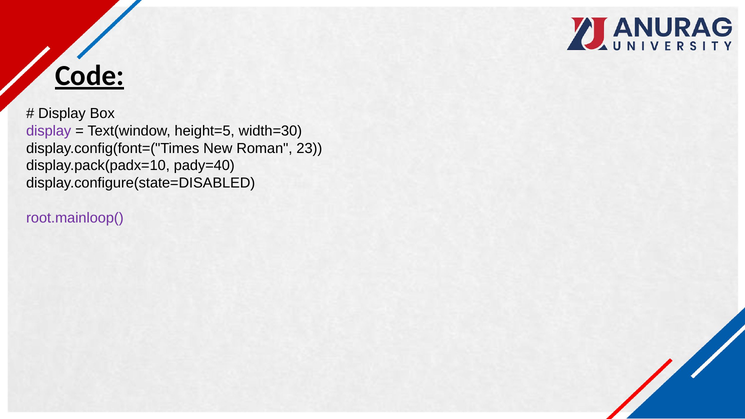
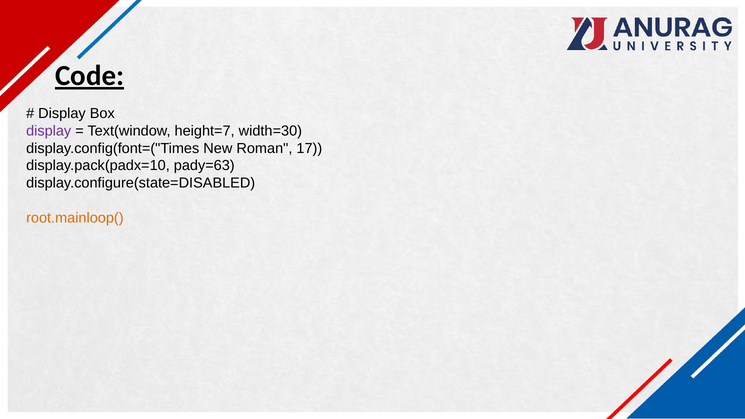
height=5: height=5 -> height=7 (205, 131)
23: 23 -> 17 (309, 148)
pady=40: pady=40 -> pady=63 (204, 166)
root.mainloop( colour: purple -> orange (75, 218)
